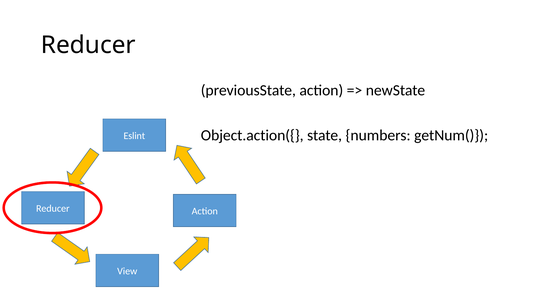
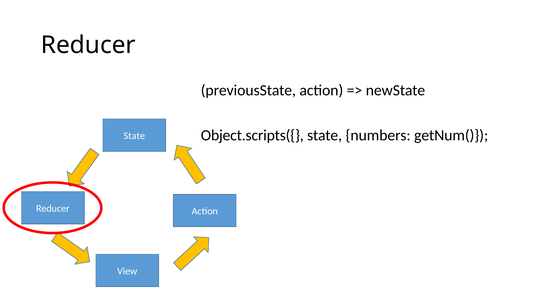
Object.action({: Object.action({ -> Object.scripts({ (252, 135)
Eslint: Eslint -> State (134, 136)
